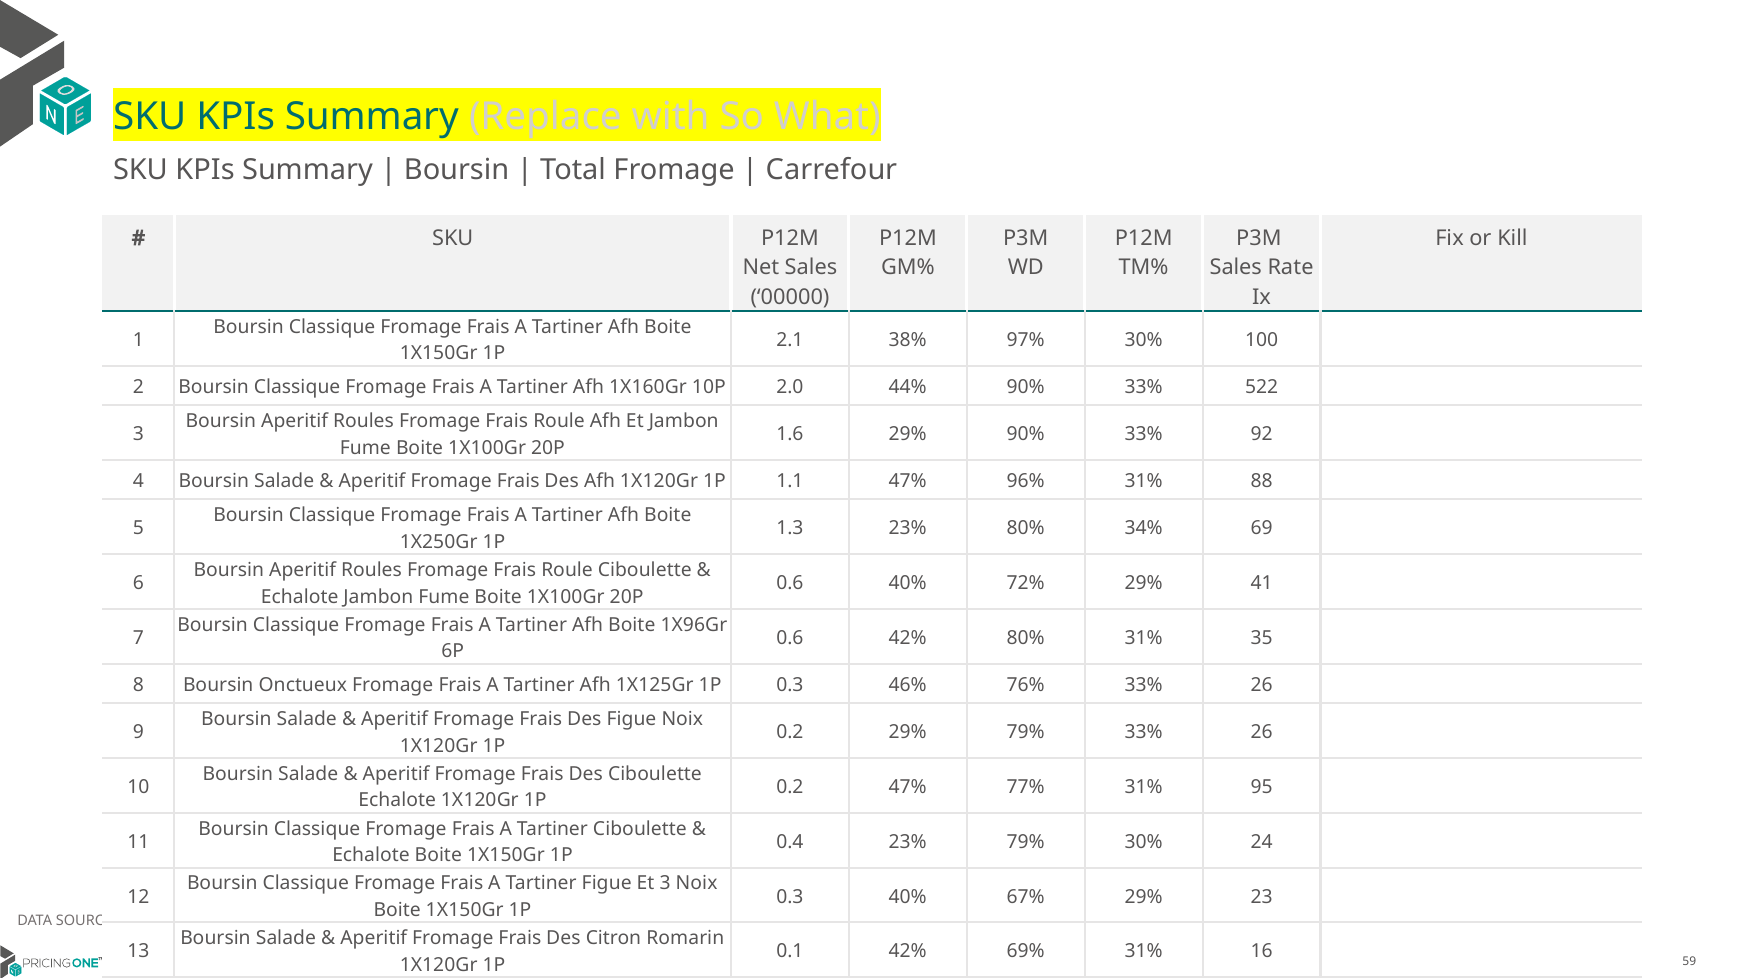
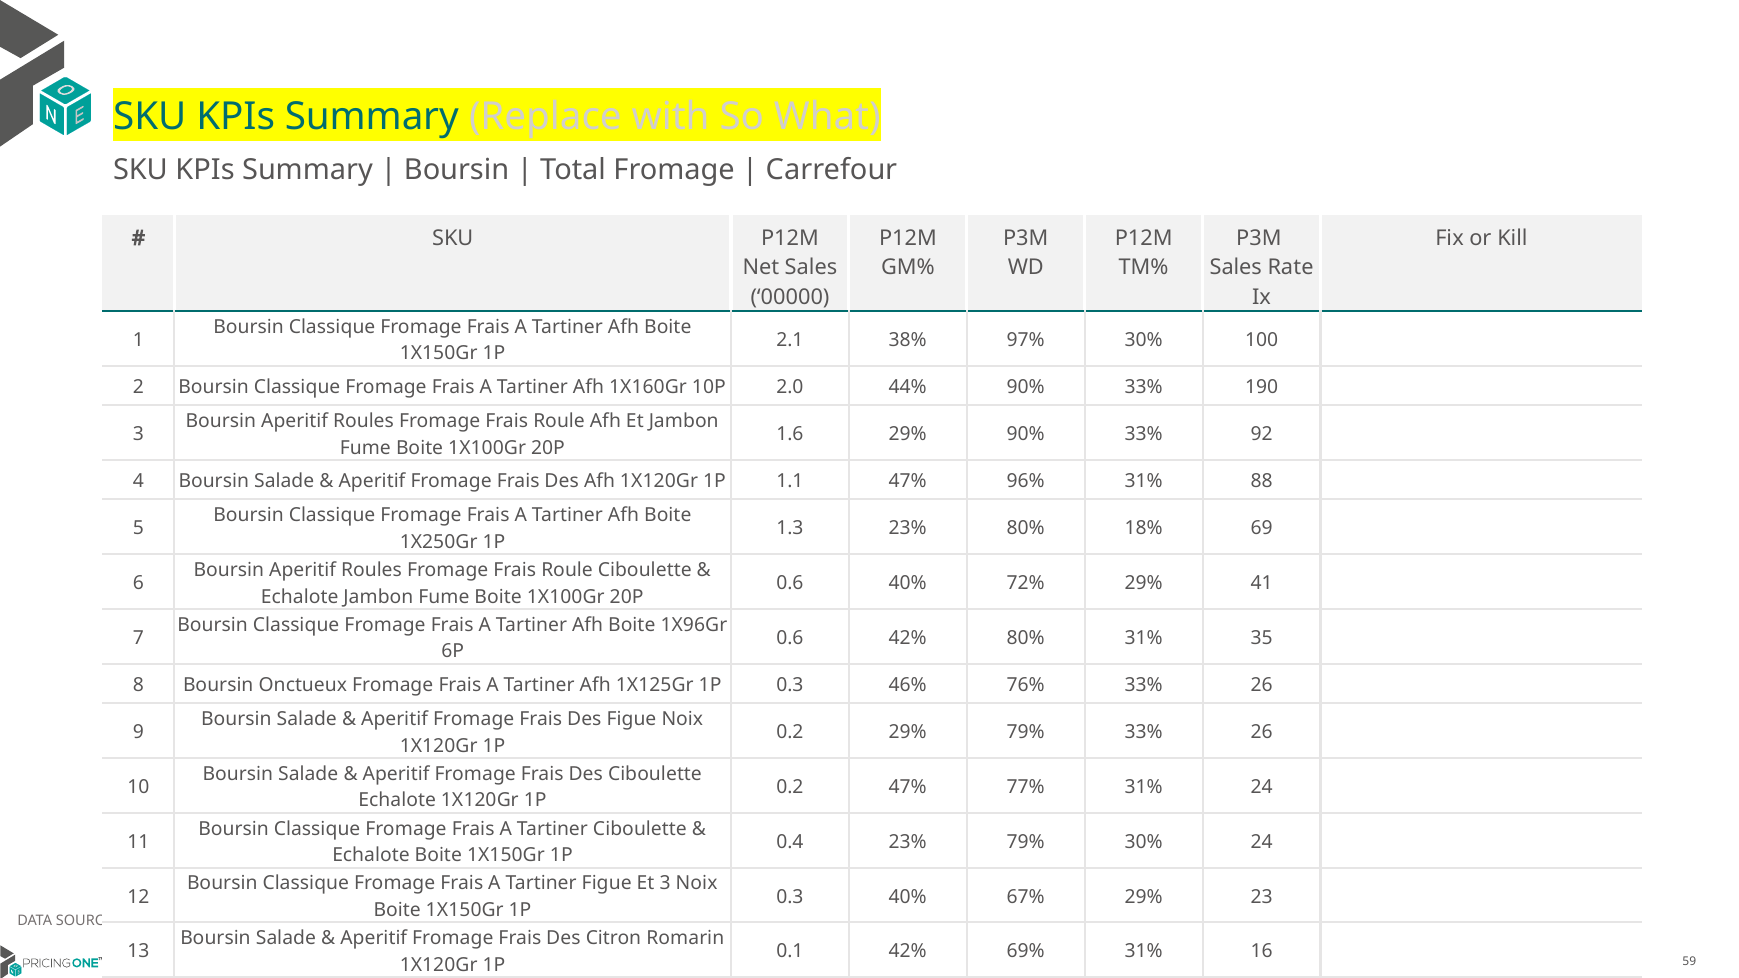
522: 522 -> 190 (1262, 387)
34%: 34% -> 18% (1144, 529)
31% 95: 95 -> 24 (1262, 787)
